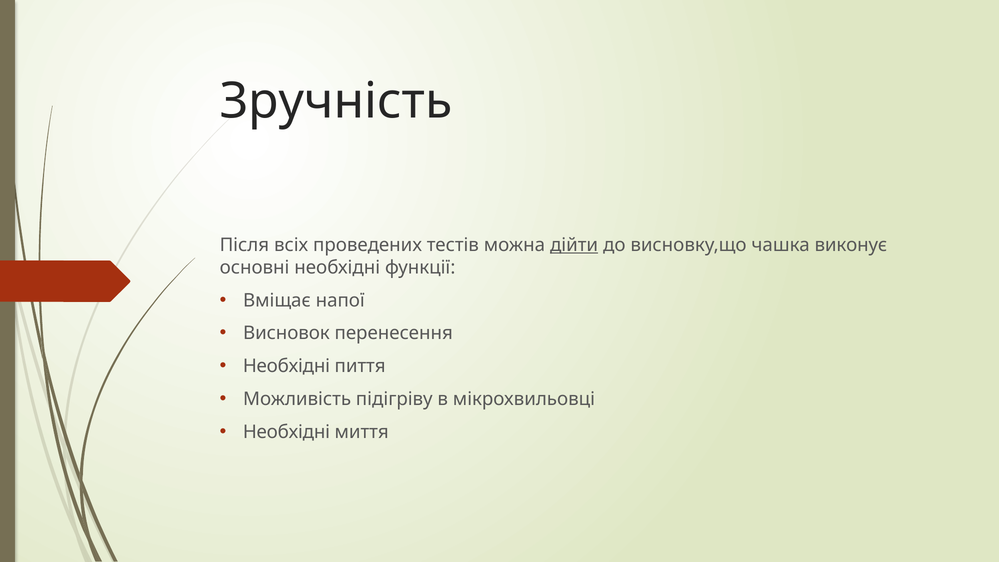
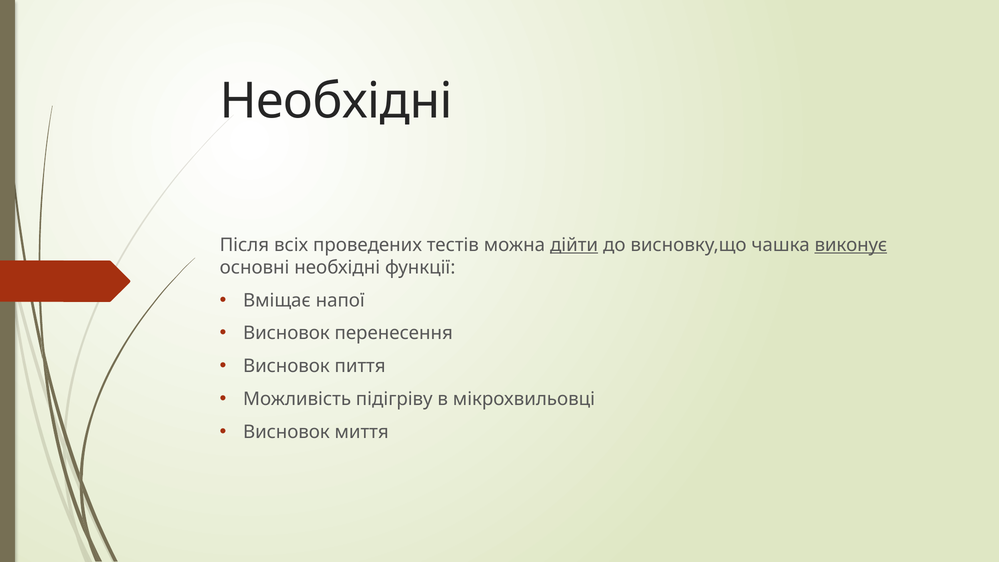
Зручність: Зручність -> Необхідні (336, 101)
виконує underline: none -> present (851, 245)
Необхідні: Необхідні -> Висновок (286, 366)
Необхідні: Необхідні -> Висновок (286, 432)
